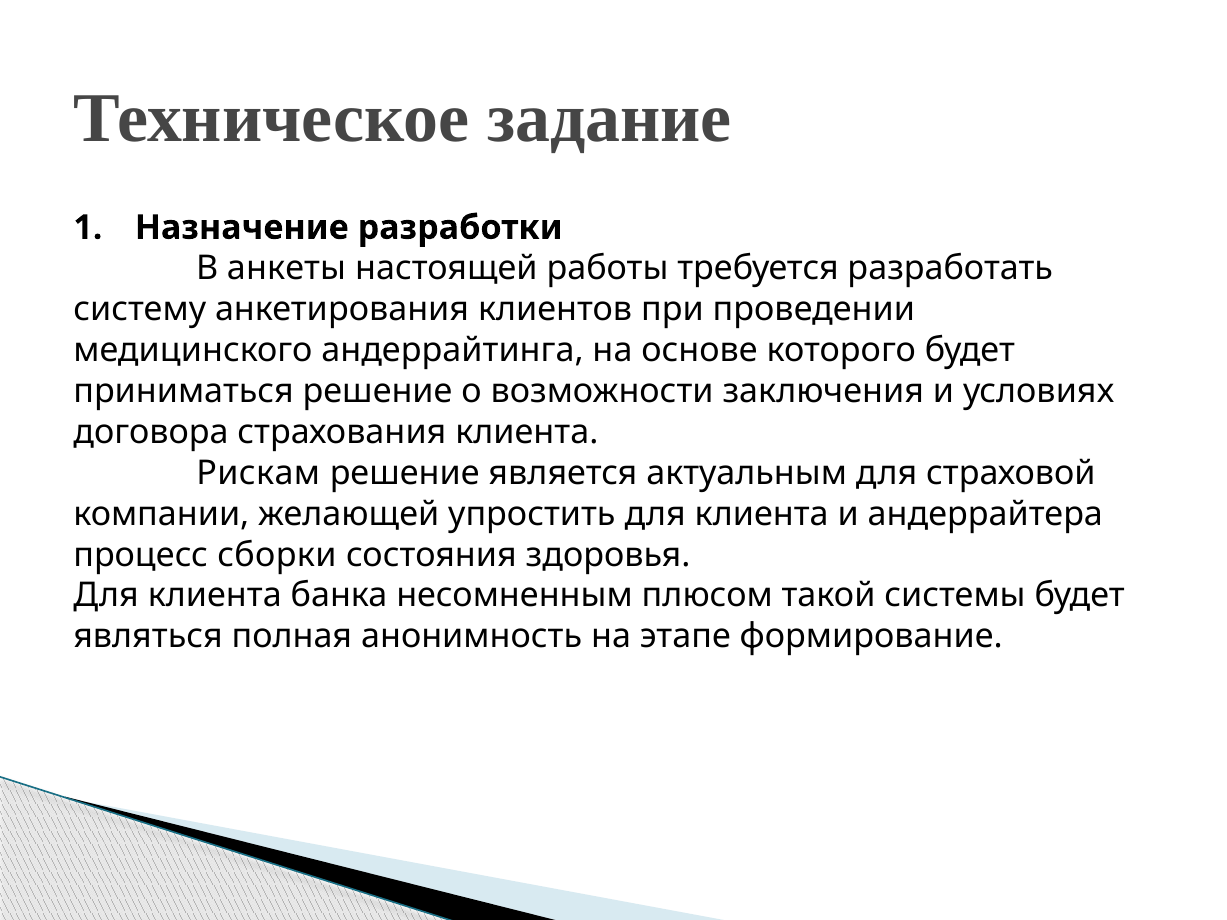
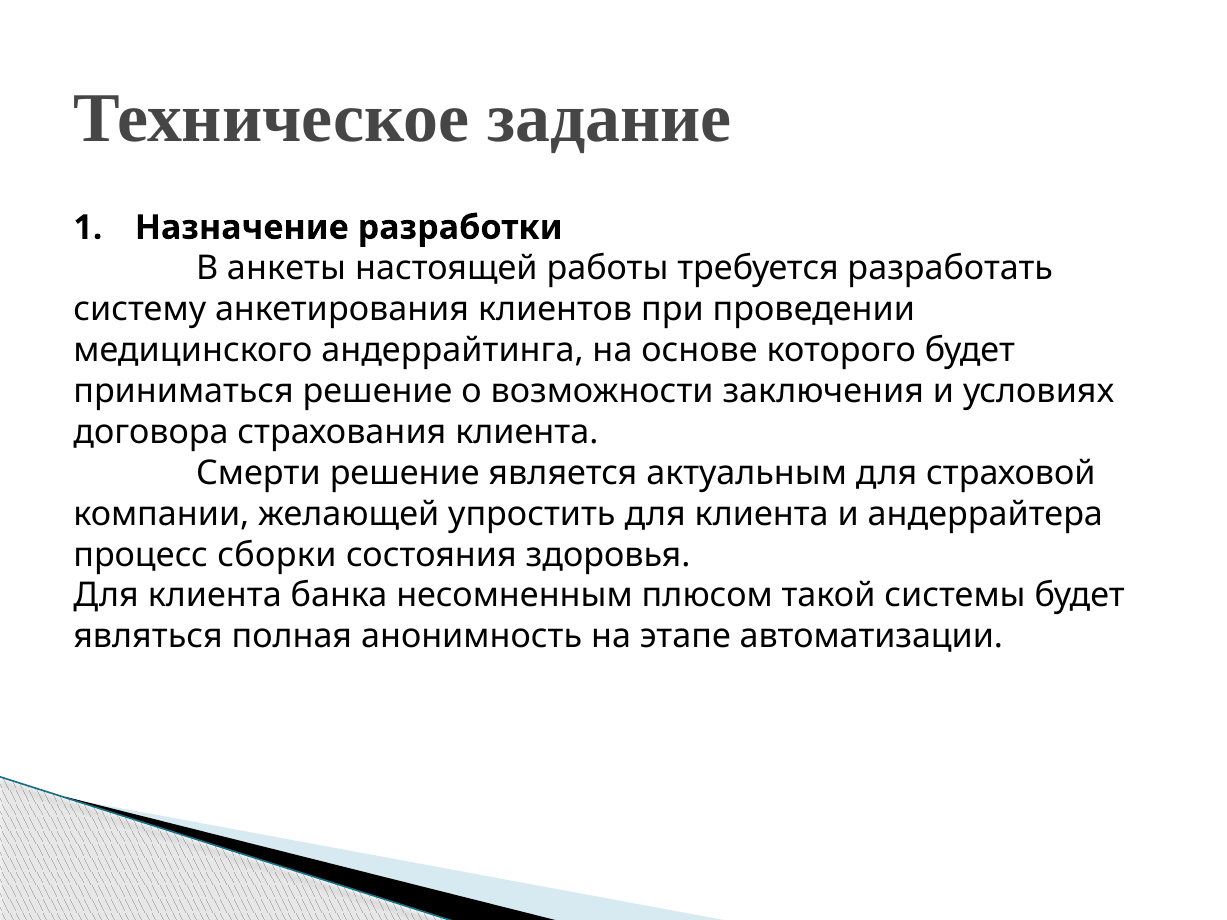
Рискам: Рискам -> Смерти (258, 473)
формирование: формирование -> автоматизации (871, 637)
